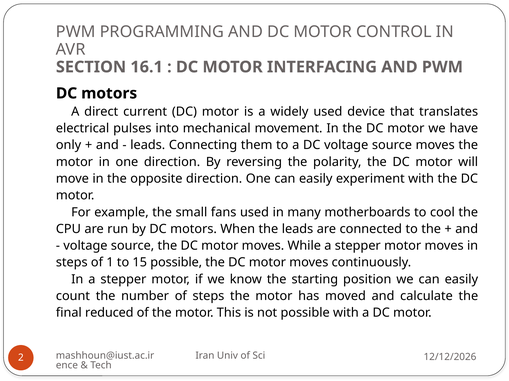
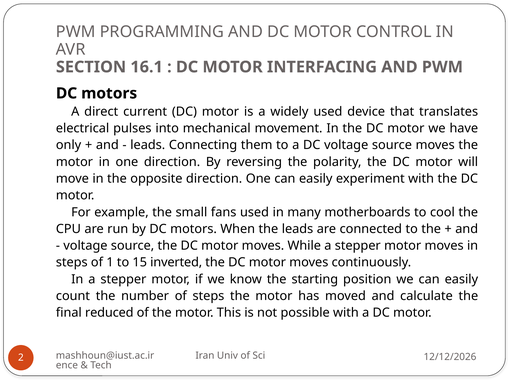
15 possible: possible -> inverted (176, 263)
